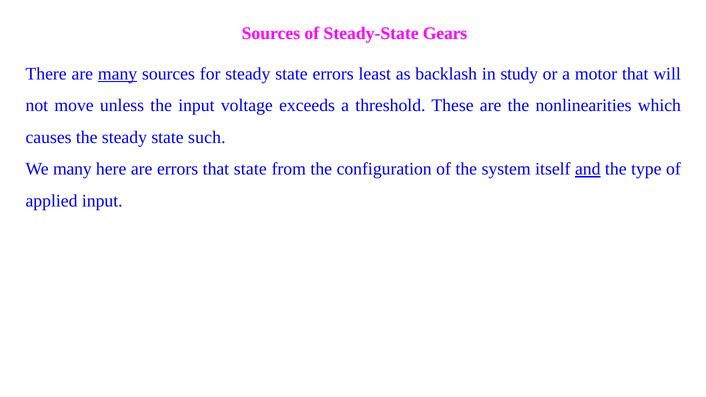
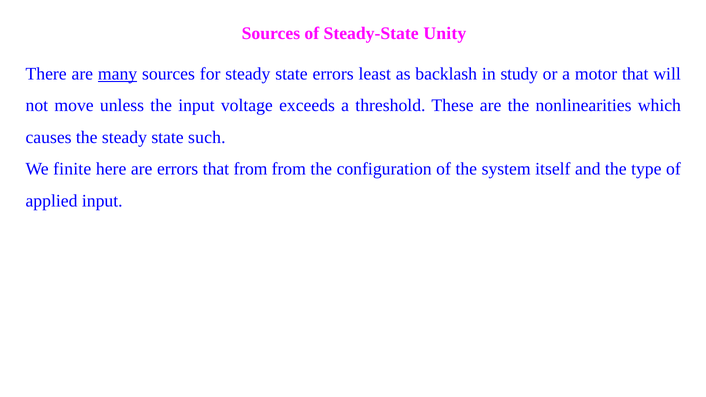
Gears: Gears -> Unity (445, 33)
We many: many -> finite (72, 169)
that state: state -> from (250, 169)
and underline: present -> none (588, 169)
